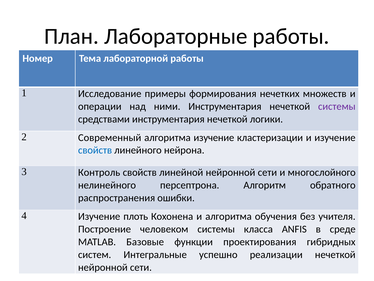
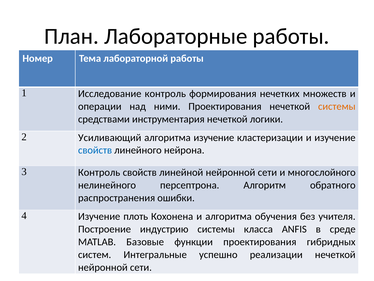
Исследование примеры: примеры -> контроль (165, 93)
ними Инструментария: Инструментария -> Проектирования (225, 106)
системы colour: purple -> orange (337, 106)
Современный: Современный -> Усиливающий (110, 137)
человеком: человеком -> индустрию (164, 229)
